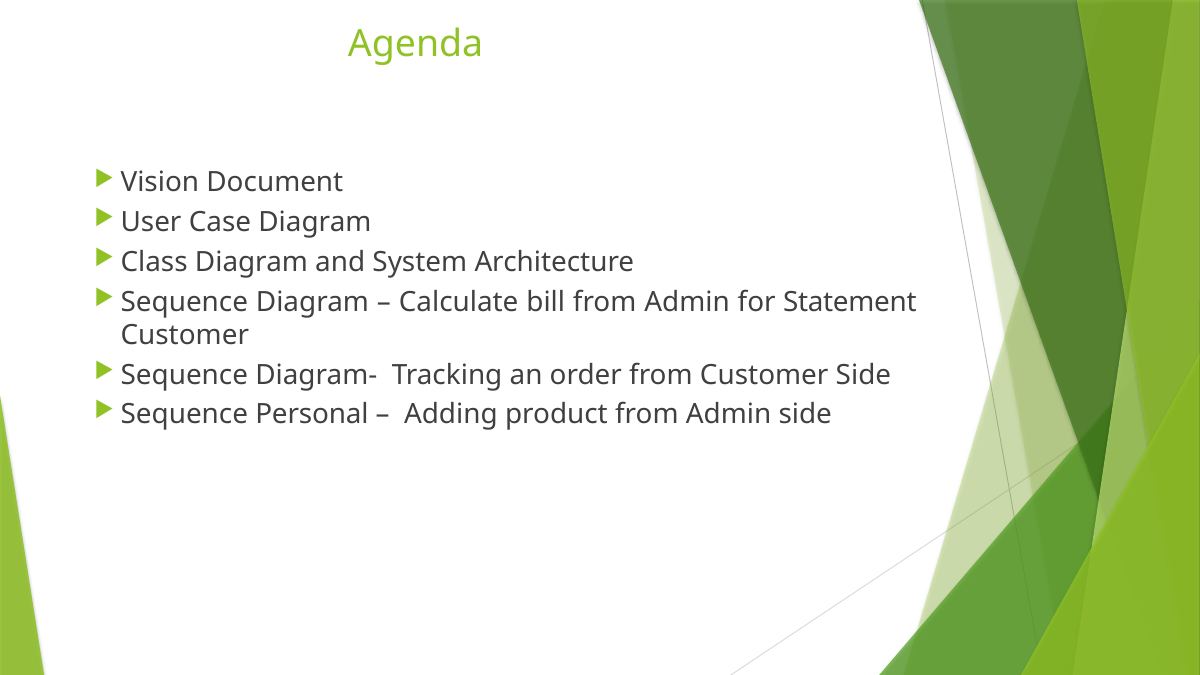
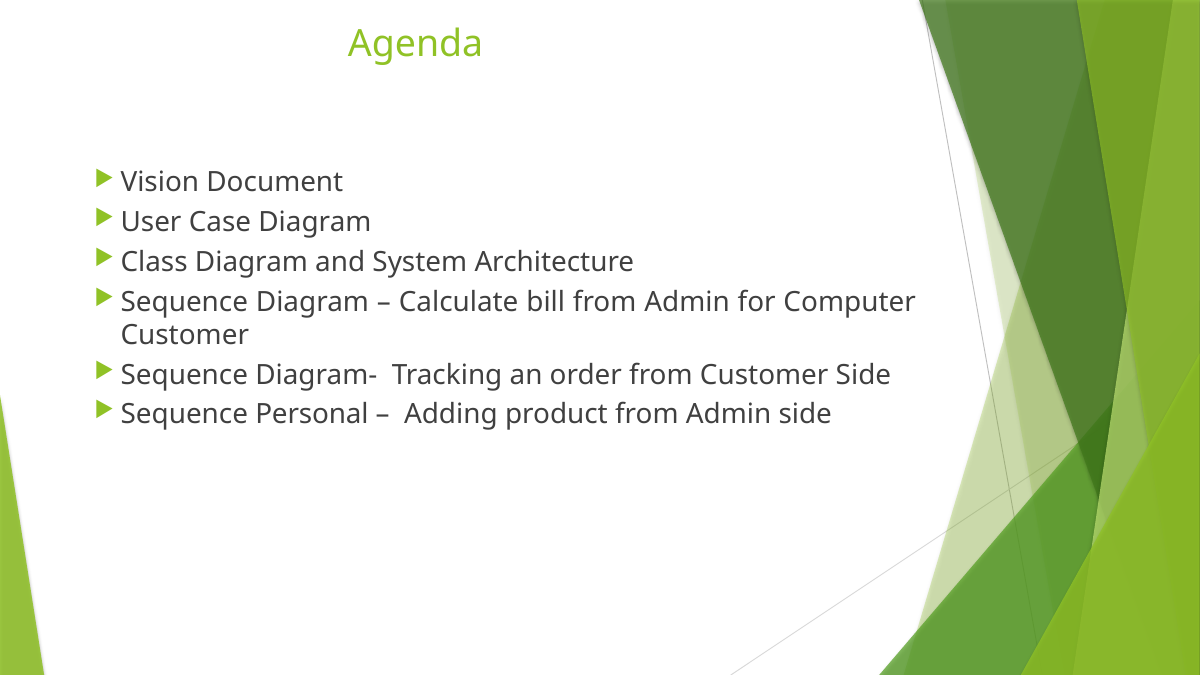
Statement: Statement -> Computer (850, 302)
